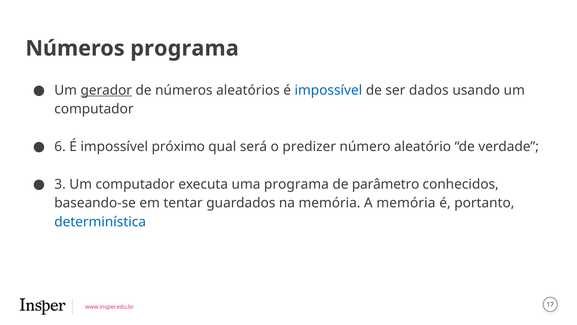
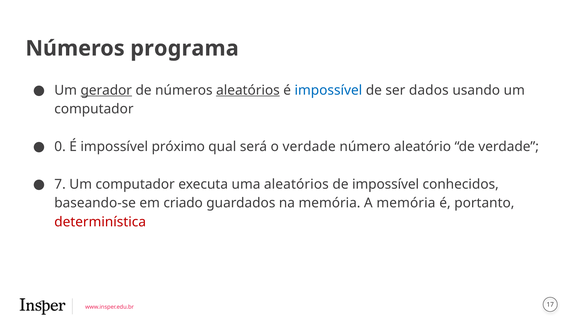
aleatórios underline: none -> present (248, 90)
6: 6 -> 0 (60, 146)
o predizer: predizer -> verdade (309, 146)
3: 3 -> 7 (60, 184)
uma programa: programa -> aleatórios (296, 184)
de parâmetro: parâmetro -> impossível (386, 184)
tentar: tentar -> criado (183, 203)
determinística colour: blue -> red (100, 222)
